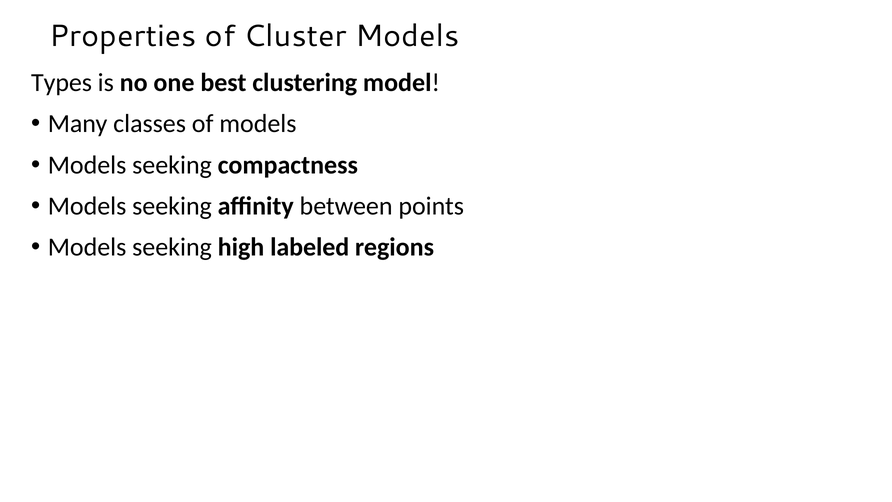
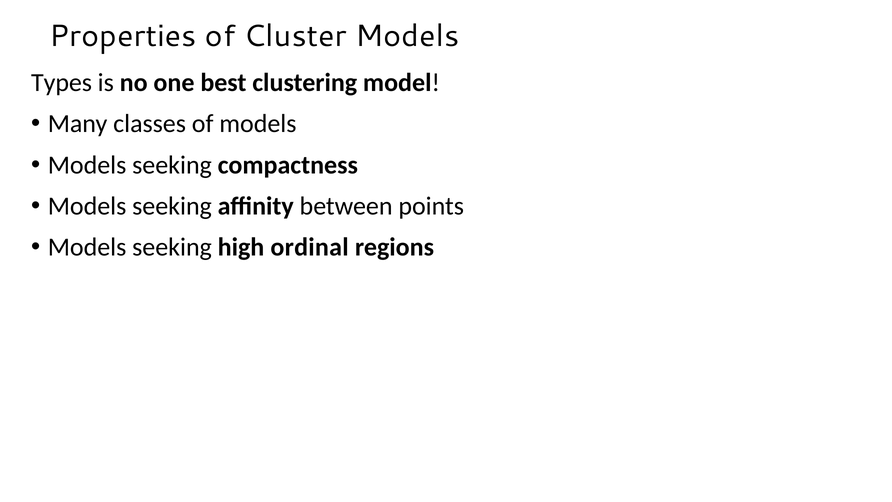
labeled: labeled -> ordinal (310, 247)
